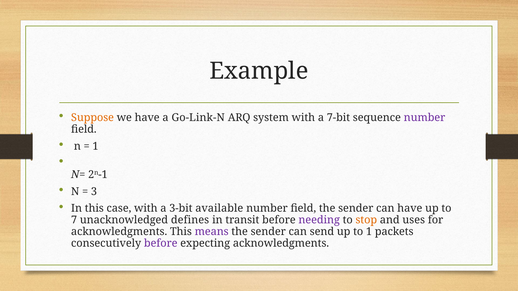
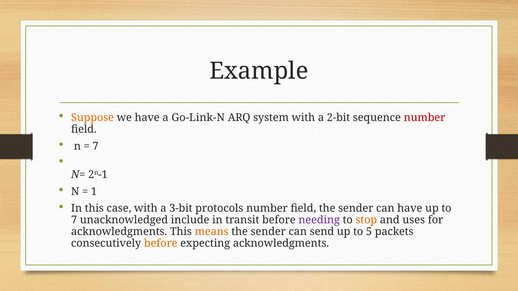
7-bit: 7-bit -> 2-bit (338, 118)
number colour: purple -> red (425, 118)
1: 1 -> 7 (95, 146)
3: 3 -> 1 (94, 192)
available: available -> protocols (219, 209)
defines: defines -> include (190, 220)
means colour: purple -> orange (212, 232)
to 1: 1 -> 5 (369, 232)
before colour: purple -> orange (161, 244)
